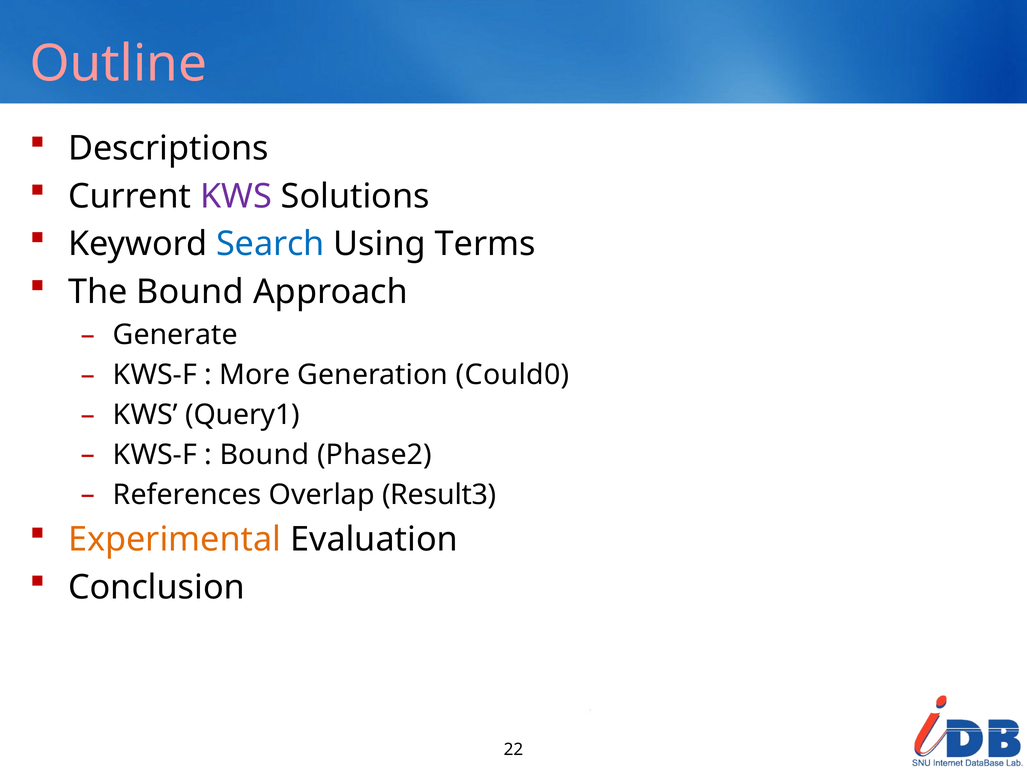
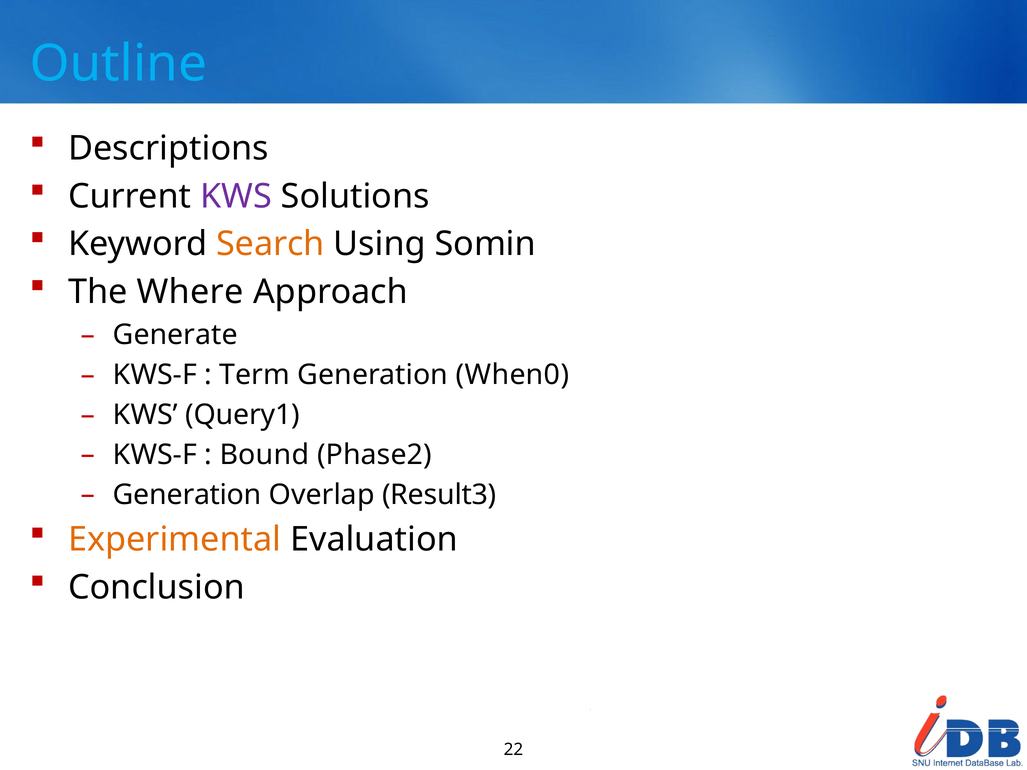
Outline colour: pink -> light blue (118, 64)
Search colour: blue -> orange (270, 244)
Terms: Terms -> Somin (485, 244)
The Bound: Bound -> Where (190, 292)
More: More -> Term (255, 375)
Could0: Could0 -> When0 (513, 375)
References: References -> Generation (187, 495)
